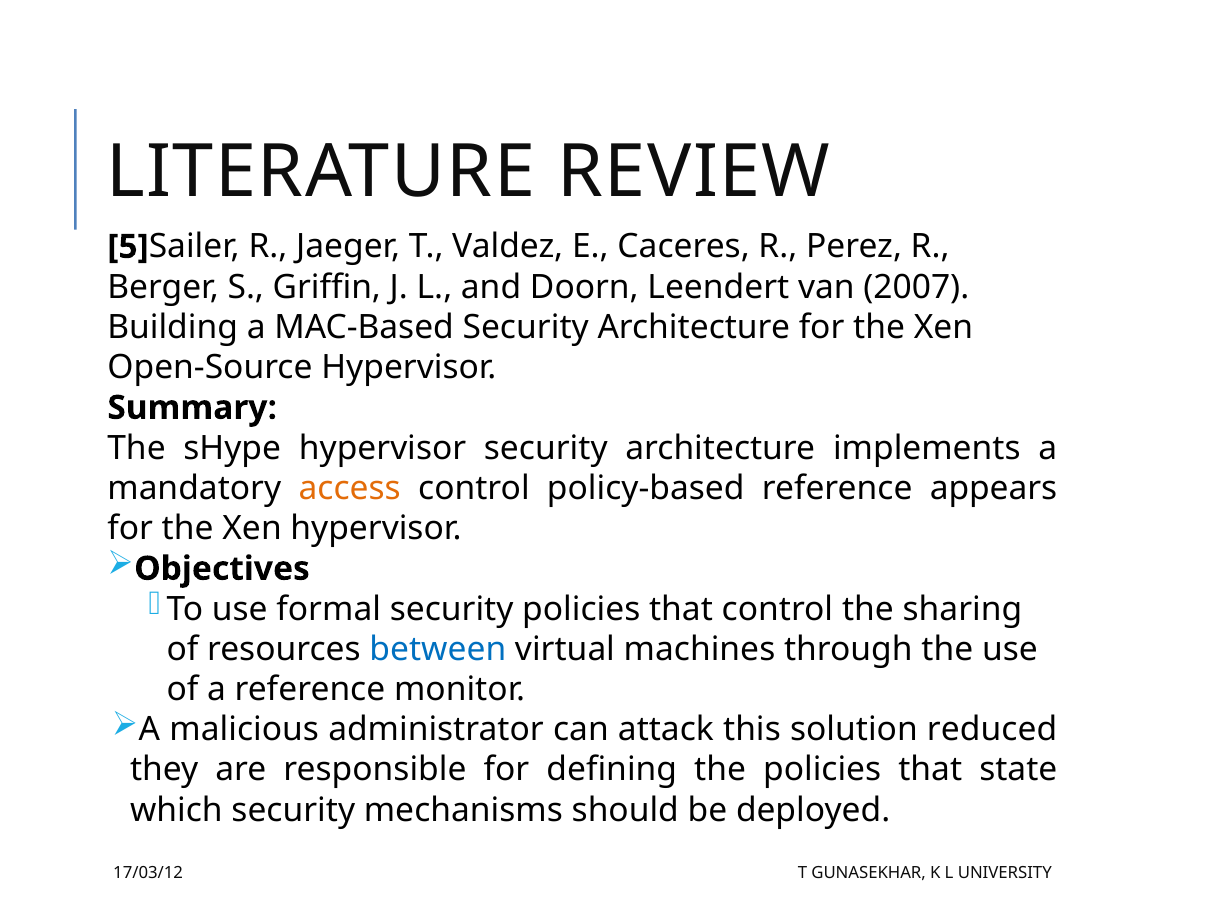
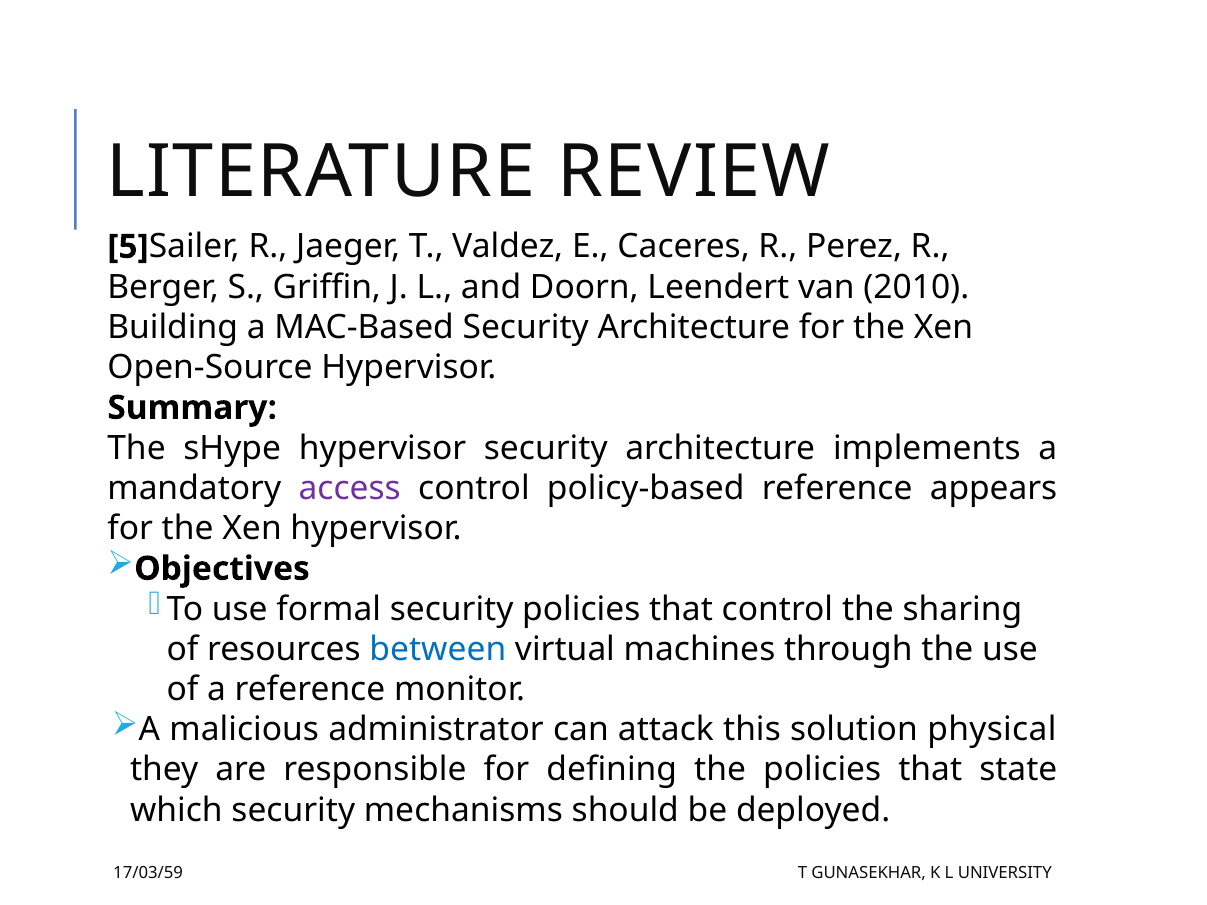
2007: 2007 -> 2010 (916, 287)
access colour: orange -> purple (350, 488)
reduced: reduced -> physical (992, 730)
17/03/12: 17/03/12 -> 17/03/59 (148, 873)
